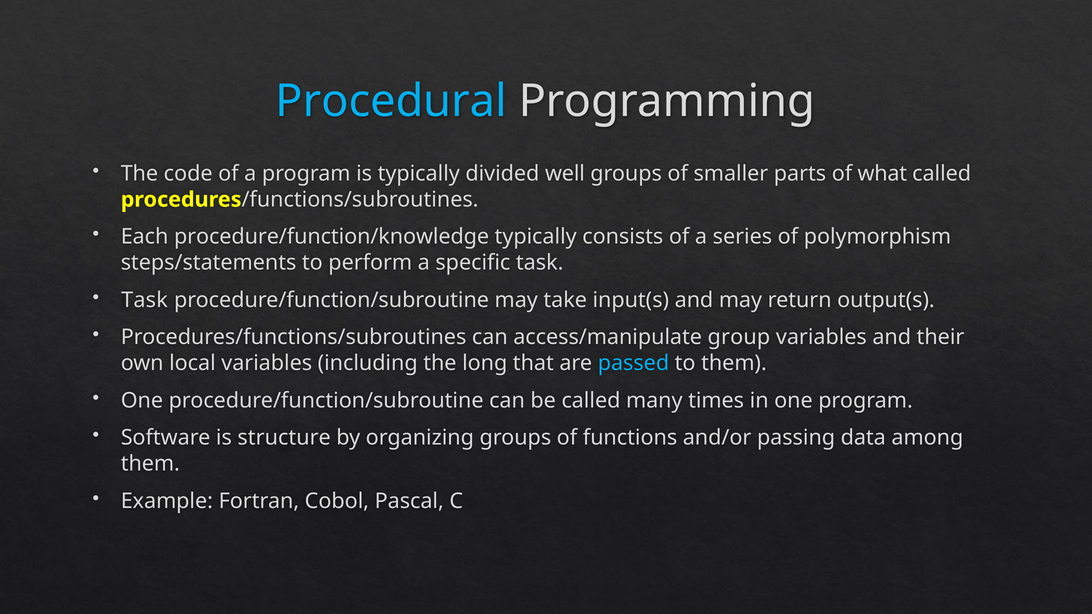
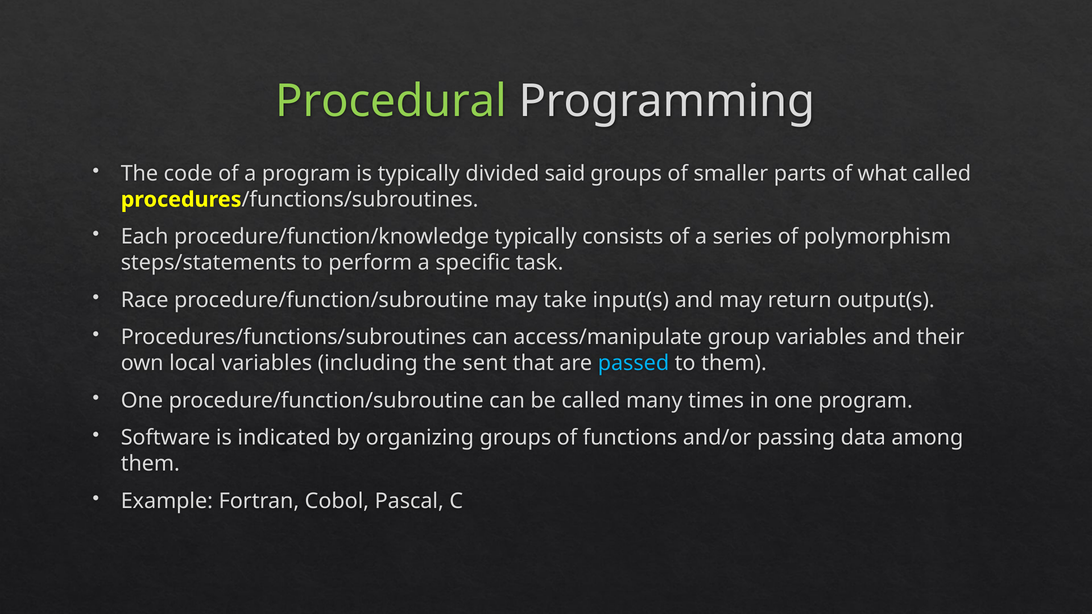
Procedural colour: light blue -> light green (391, 101)
well: well -> said (565, 174)
Task: Task -> Race (145, 300)
long: long -> sent (485, 363)
structure: structure -> indicated (284, 438)
